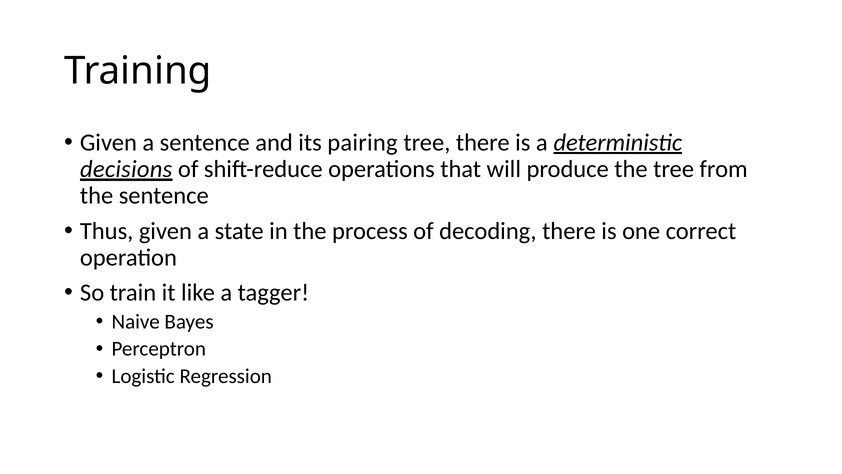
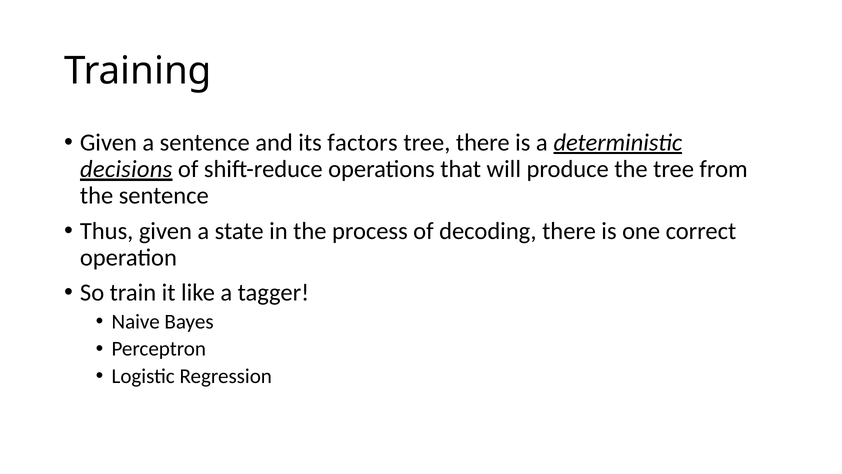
pairing: pairing -> factors (362, 142)
